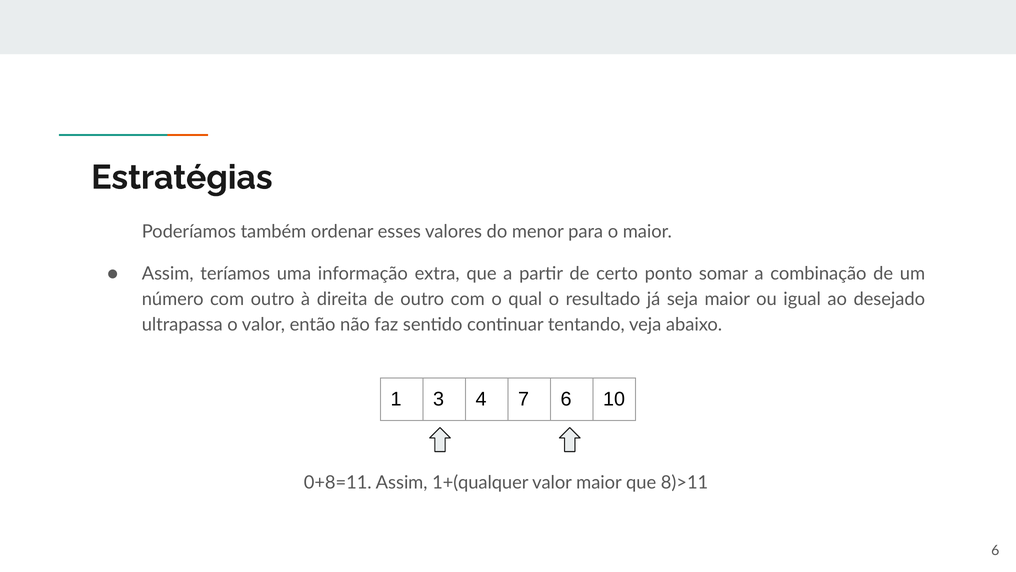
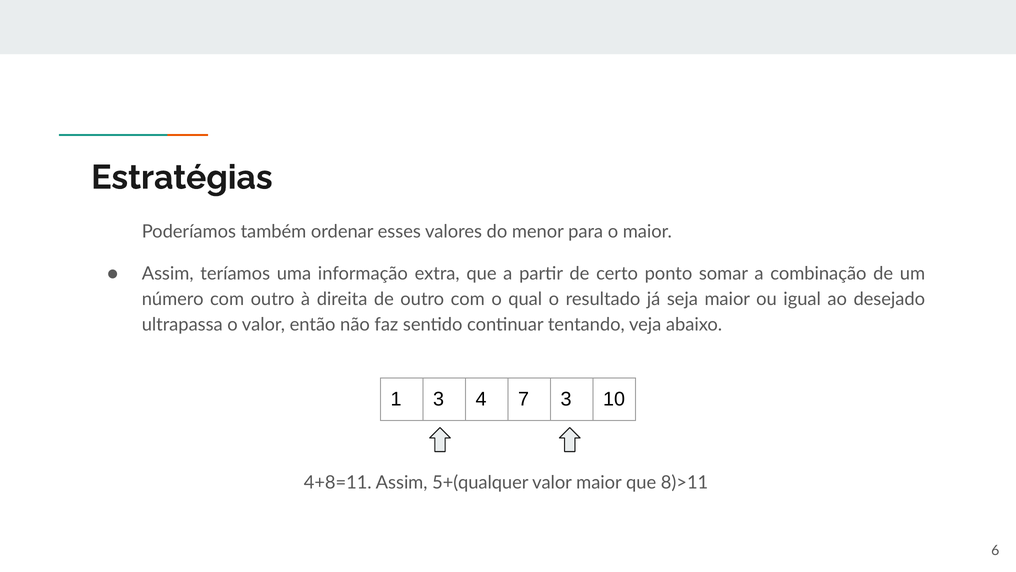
7 6: 6 -> 3 (566, 399)
0+8=11: 0+8=11 -> 4+8=11 (338, 482)
1+(qualquer: 1+(qualquer -> 5+(qualquer (480, 482)
